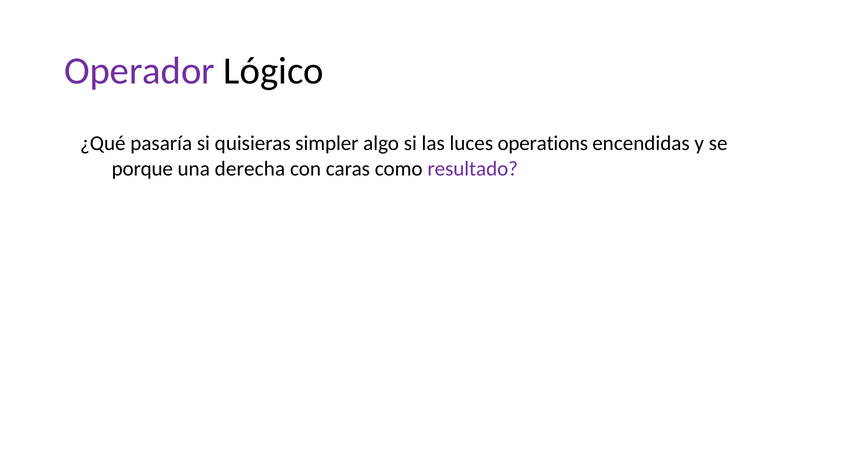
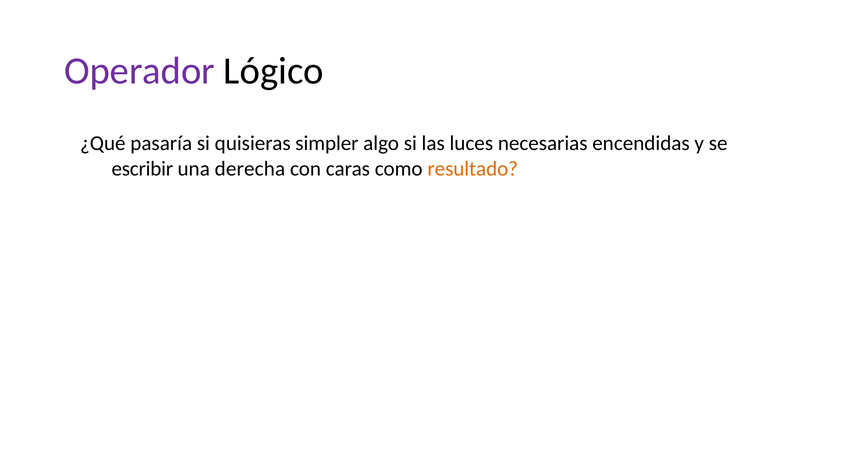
operations: operations -> necesarias (543, 144)
porque: porque -> escribir (142, 169)
resultado colour: purple -> orange (473, 169)
